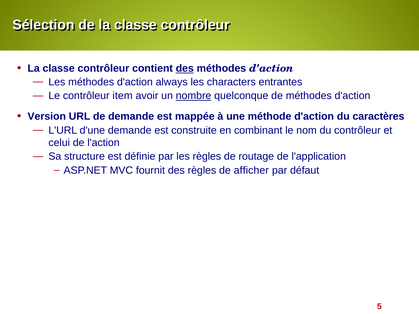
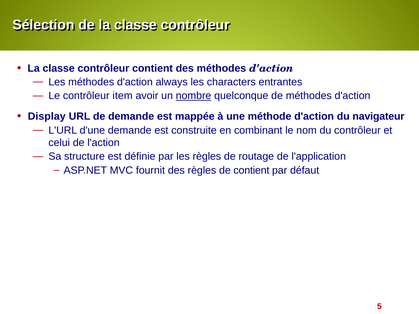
des underline: present -> none (185, 68)
Version: Version -> Display (47, 117)
caractères: caractères -> navigateur (378, 117)
de afficher: afficher -> contient (251, 170)
